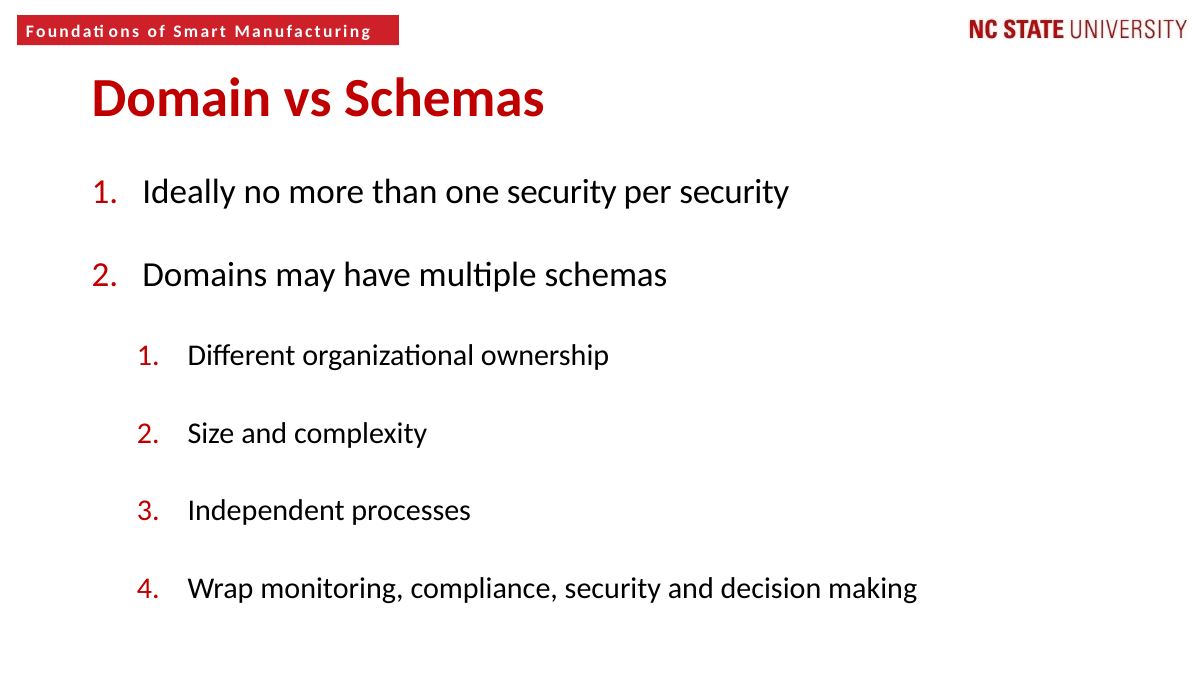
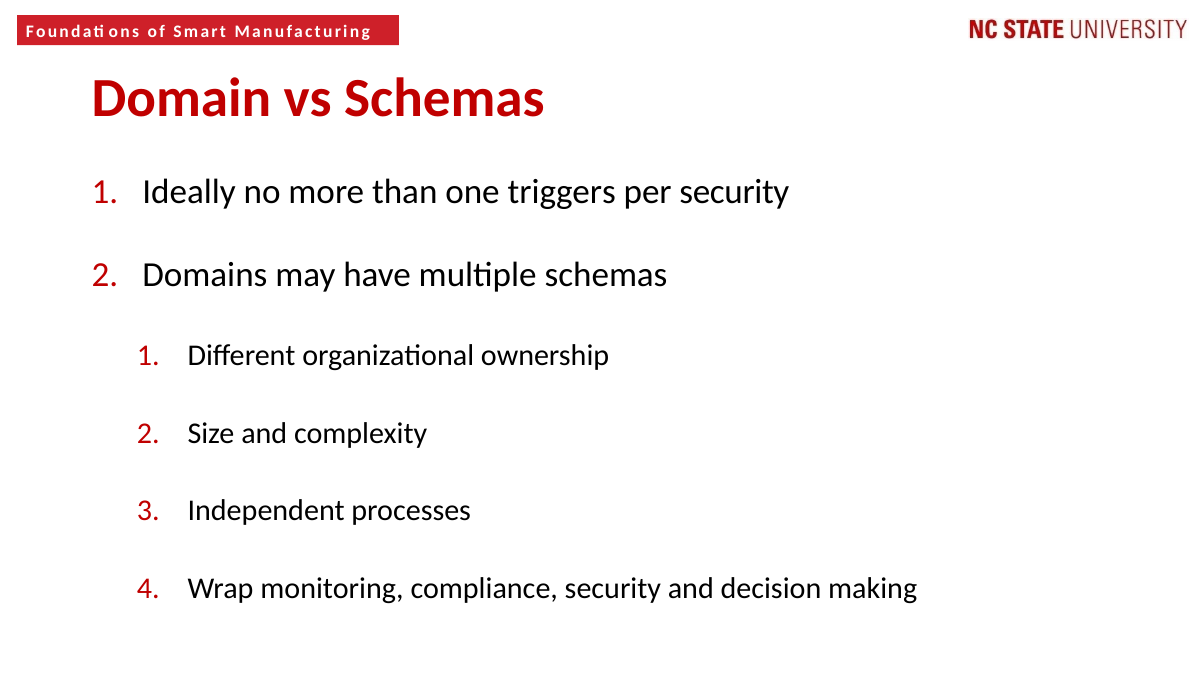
one security: security -> triggers (562, 192)
